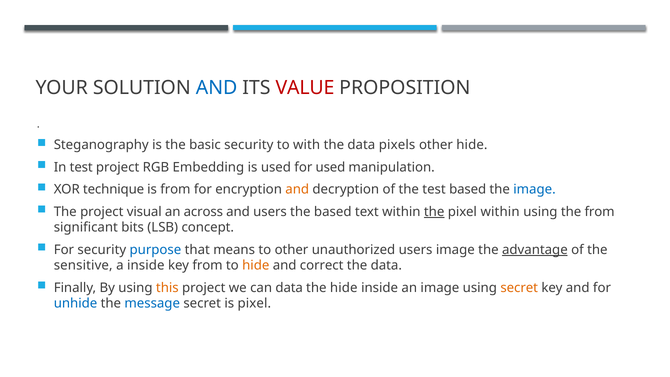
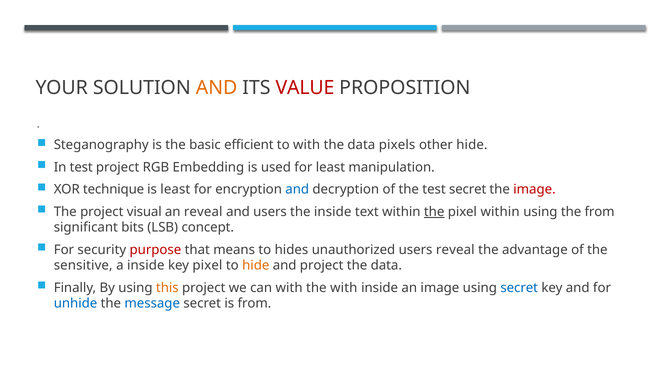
AND colour: blue -> orange (217, 88)
basic security: security -> efficient (249, 145)
for used: used -> least (330, 167)
is from: from -> least (175, 189)
and colour: orange -> blue (297, 189)
test based: based -> secret (468, 189)
image colour: blue -> red (535, 189)
an across: across -> reveal (203, 212)
the based: based -> inside (333, 212)
purpose colour: blue -> red (155, 250)
to other: other -> hides (291, 250)
users image: image -> reveal (455, 250)
advantage underline: present -> none (535, 250)
key from: from -> pixel (207, 265)
and correct: correct -> project (322, 265)
can data: data -> with (289, 288)
the hide: hide -> with (344, 288)
secret colour: orange -> blue (519, 288)
is pixel: pixel -> from (254, 303)
